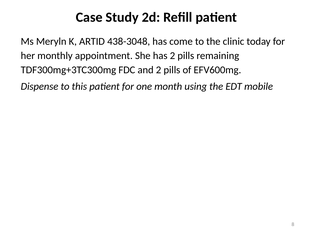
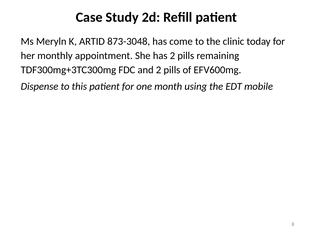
438-3048: 438-3048 -> 873-3048 (129, 41)
